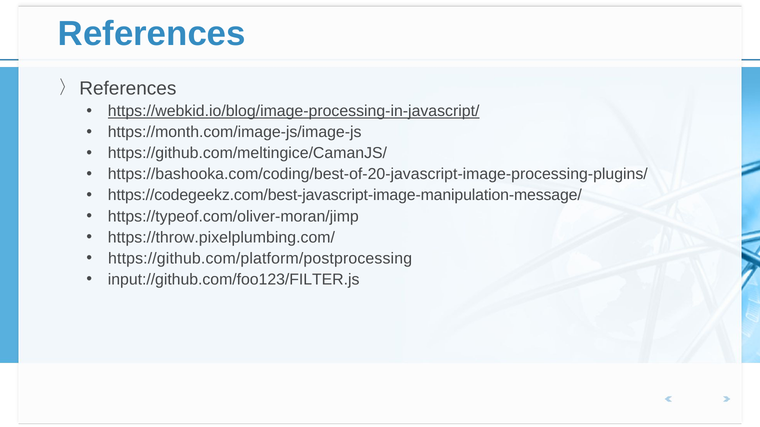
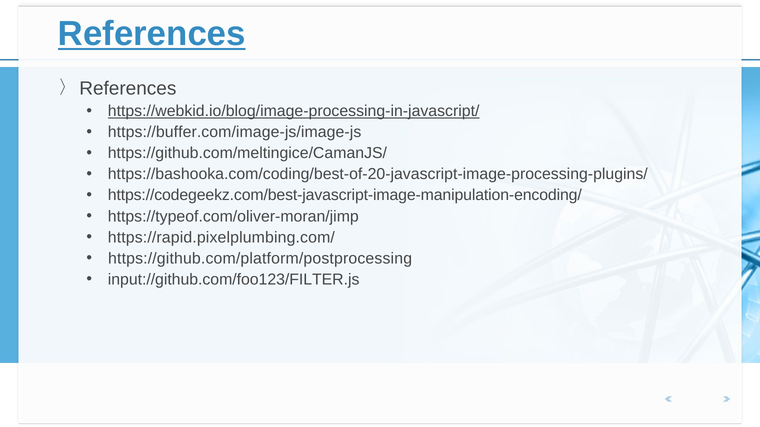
References underline: none -> present (152, 34)
https://month.com/image-js/image-js: https://month.com/image-js/image-js -> https://buffer.com/image-js/image-js (235, 132)
https://codegeekz.com/best-javascript-image-manipulation-message/: https://codegeekz.com/best-javascript-image-manipulation-message/ -> https://codegeekz.com/best-javascript-image-manipulation-encoding/ (345, 196)
https://throw.pixelplumbing.com/: https://throw.pixelplumbing.com/ -> https://rapid.pixelplumbing.com/ (221, 238)
